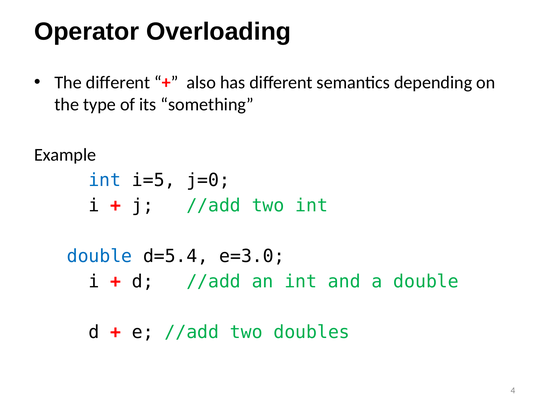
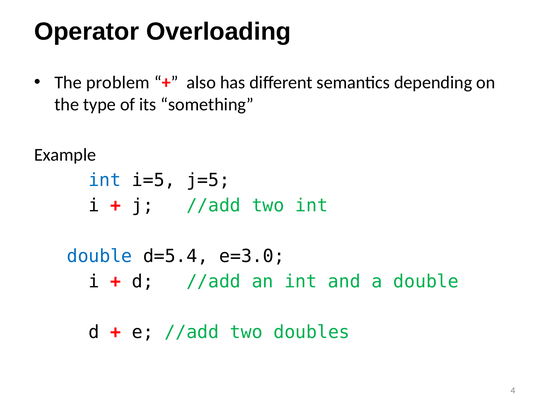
The different: different -> problem (118, 83)
j=0: j=0 -> j=5 (208, 180)
